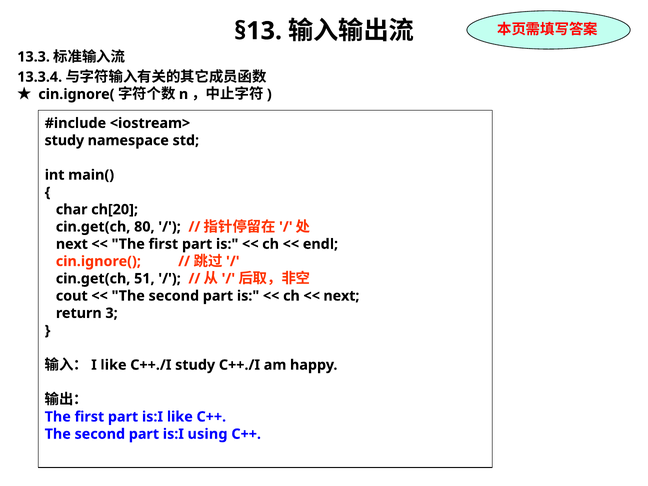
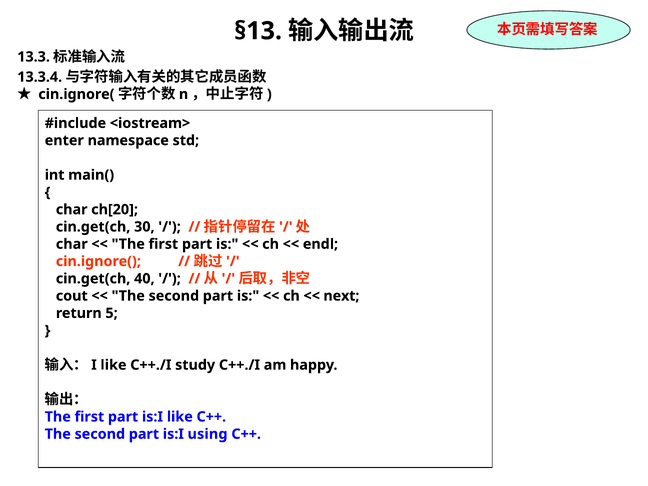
study: study -> enter (64, 140)
80: 80 -> 30 (144, 227)
next: next -> char (72, 244)
51: 51 -> 40 (144, 279)
3: 3 -> 5 (112, 313)
